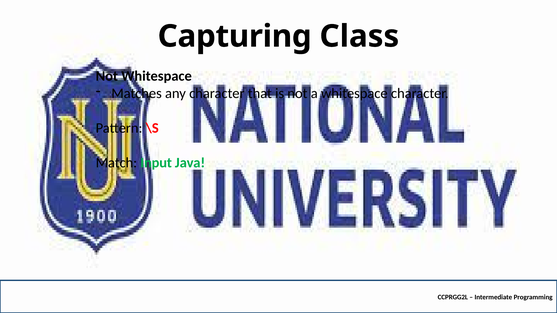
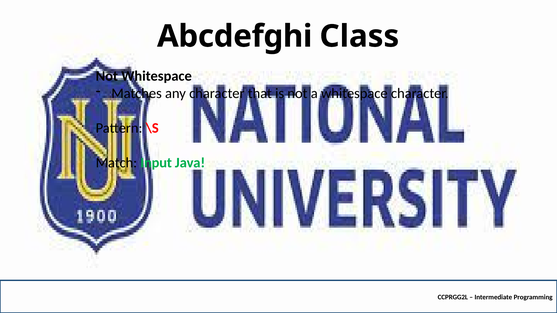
Capturing: Capturing -> Abcdefghi (235, 36)
